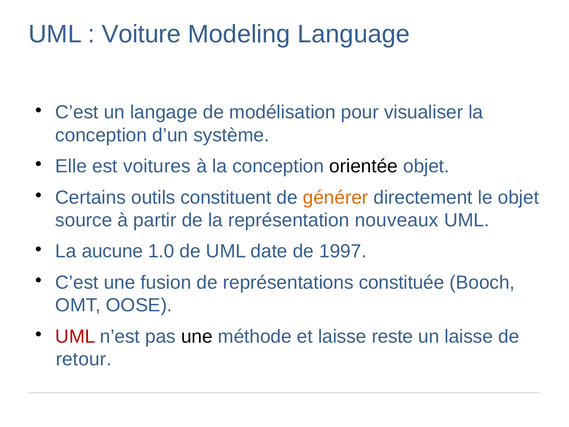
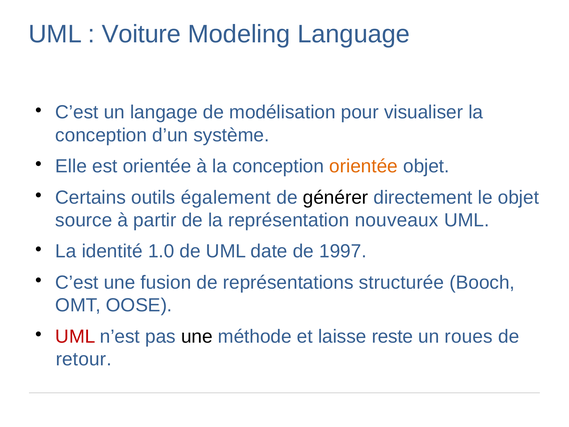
est voitures: voitures -> orientée (157, 166)
orientée colour: black -> orange (364, 166)
constituent: constituent -> également (226, 197)
générer colour: orange -> black (336, 197)
aucune: aucune -> identité (112, 251)
constituée: constituée -> structurée (401, 282)
un laisse: laisse -> roues (469, 336)
